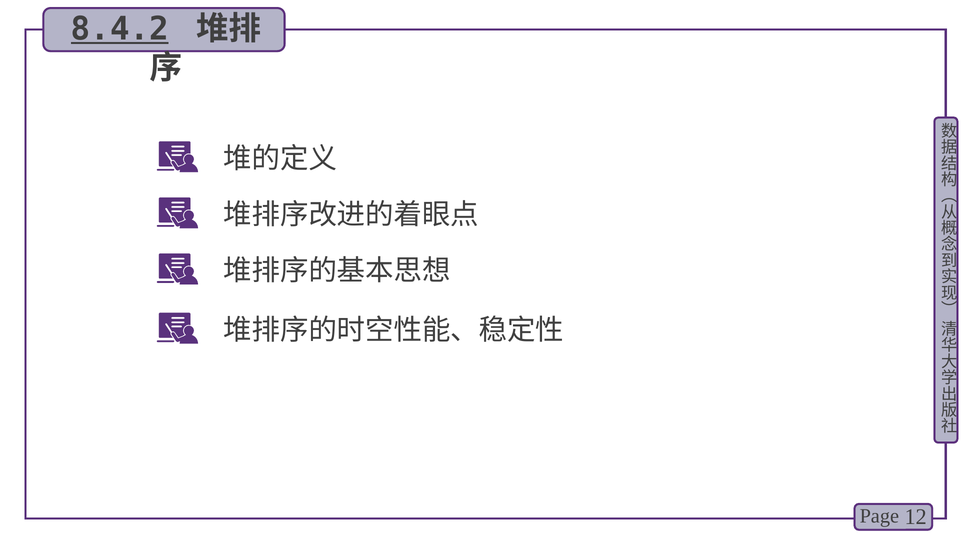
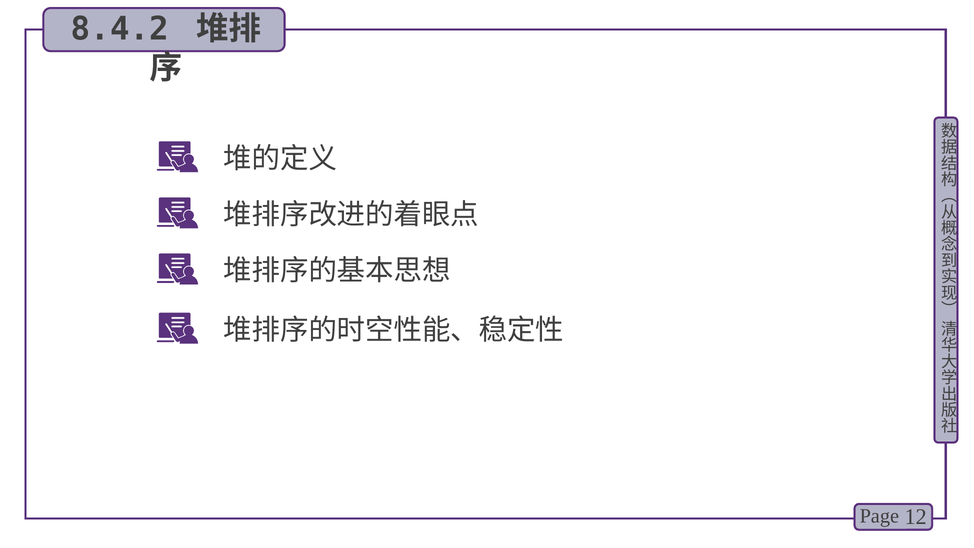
8.4.2 underline: present -> none (120, 29)
